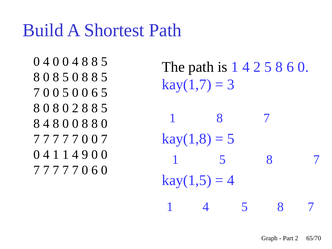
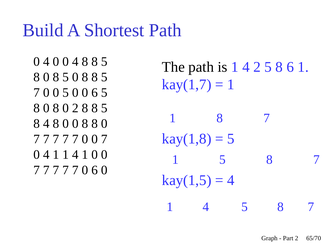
8 6 0: 0 -> 1 (303, 67)
3: 3 -> 1 (231, 85)
1 4 9: 9 -> 1 (85, 155)
